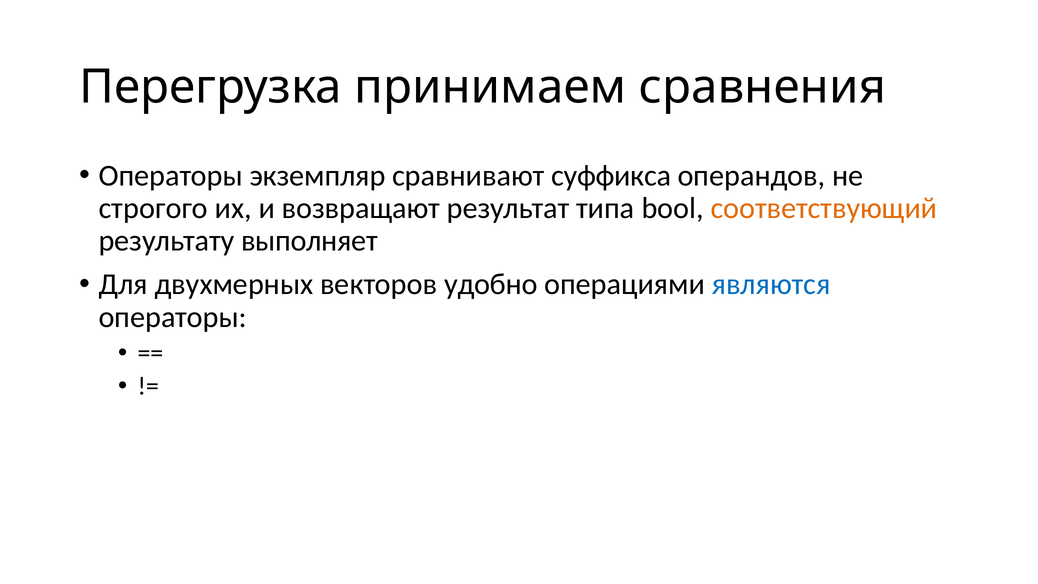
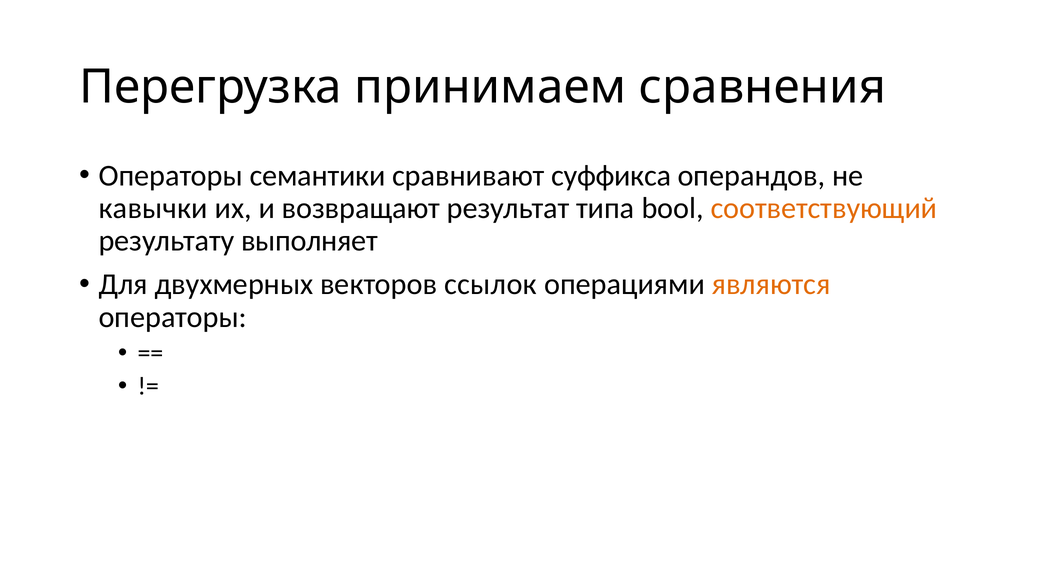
экземпляр: экземпляр -> семантики (318, 175)
строгого: строгого -> кавычки (153, 208)
удобно: удобно -> ссылок (491, 284)
являются colour: blue -> orange (771, 284)
